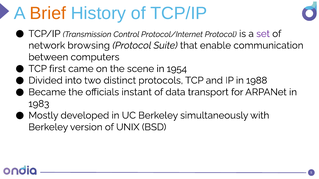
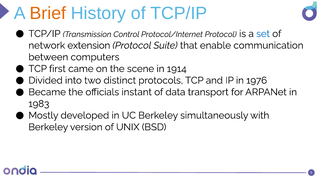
set colour: purple -> blue (263, 34)
browsing: browsing -> extension (89, 46)
1954: 1954 -> 1914 (177, 69)
1988: 1988 -> 1976 (257, 81)
